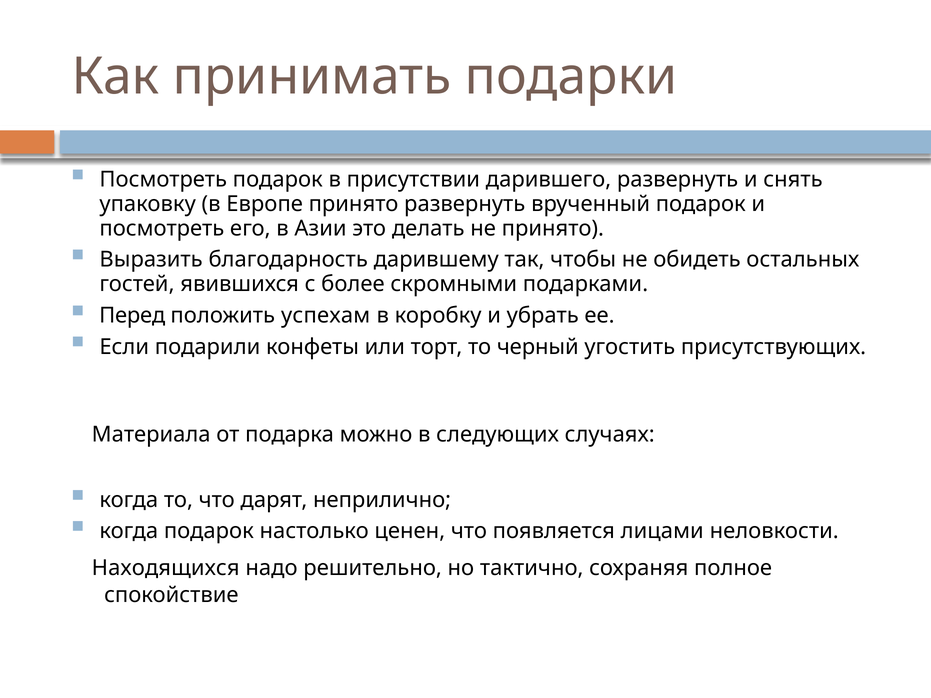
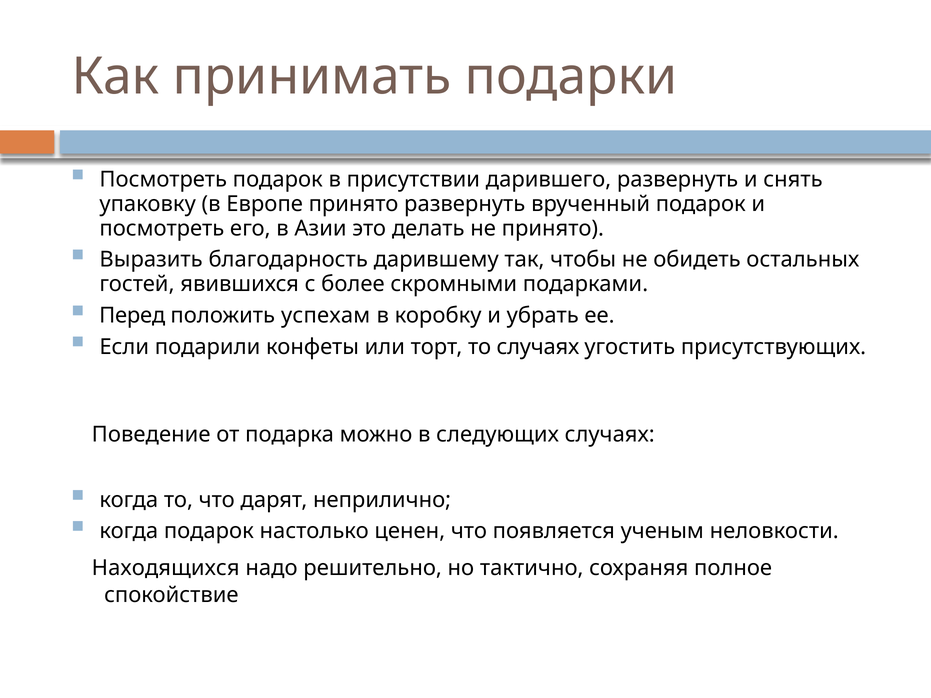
то черный: черный -> случаях (538, 347)
Материала: Материала -> Поведение (151, 435)
лицами: лицами -> ученым (662, 531)
